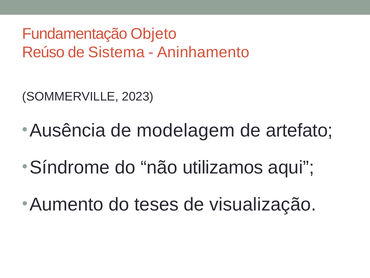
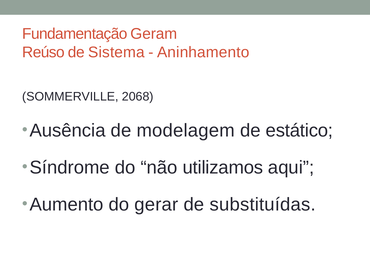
Objeto: Objeto -> Geram (154, 34)
2023: 2023 -> 2068 (138, 96)
artefato: artefato -> estático (299, 130)
teses: teses -> gerar (156, 204)
visualização: visualização -> substituídas (263, 204)
